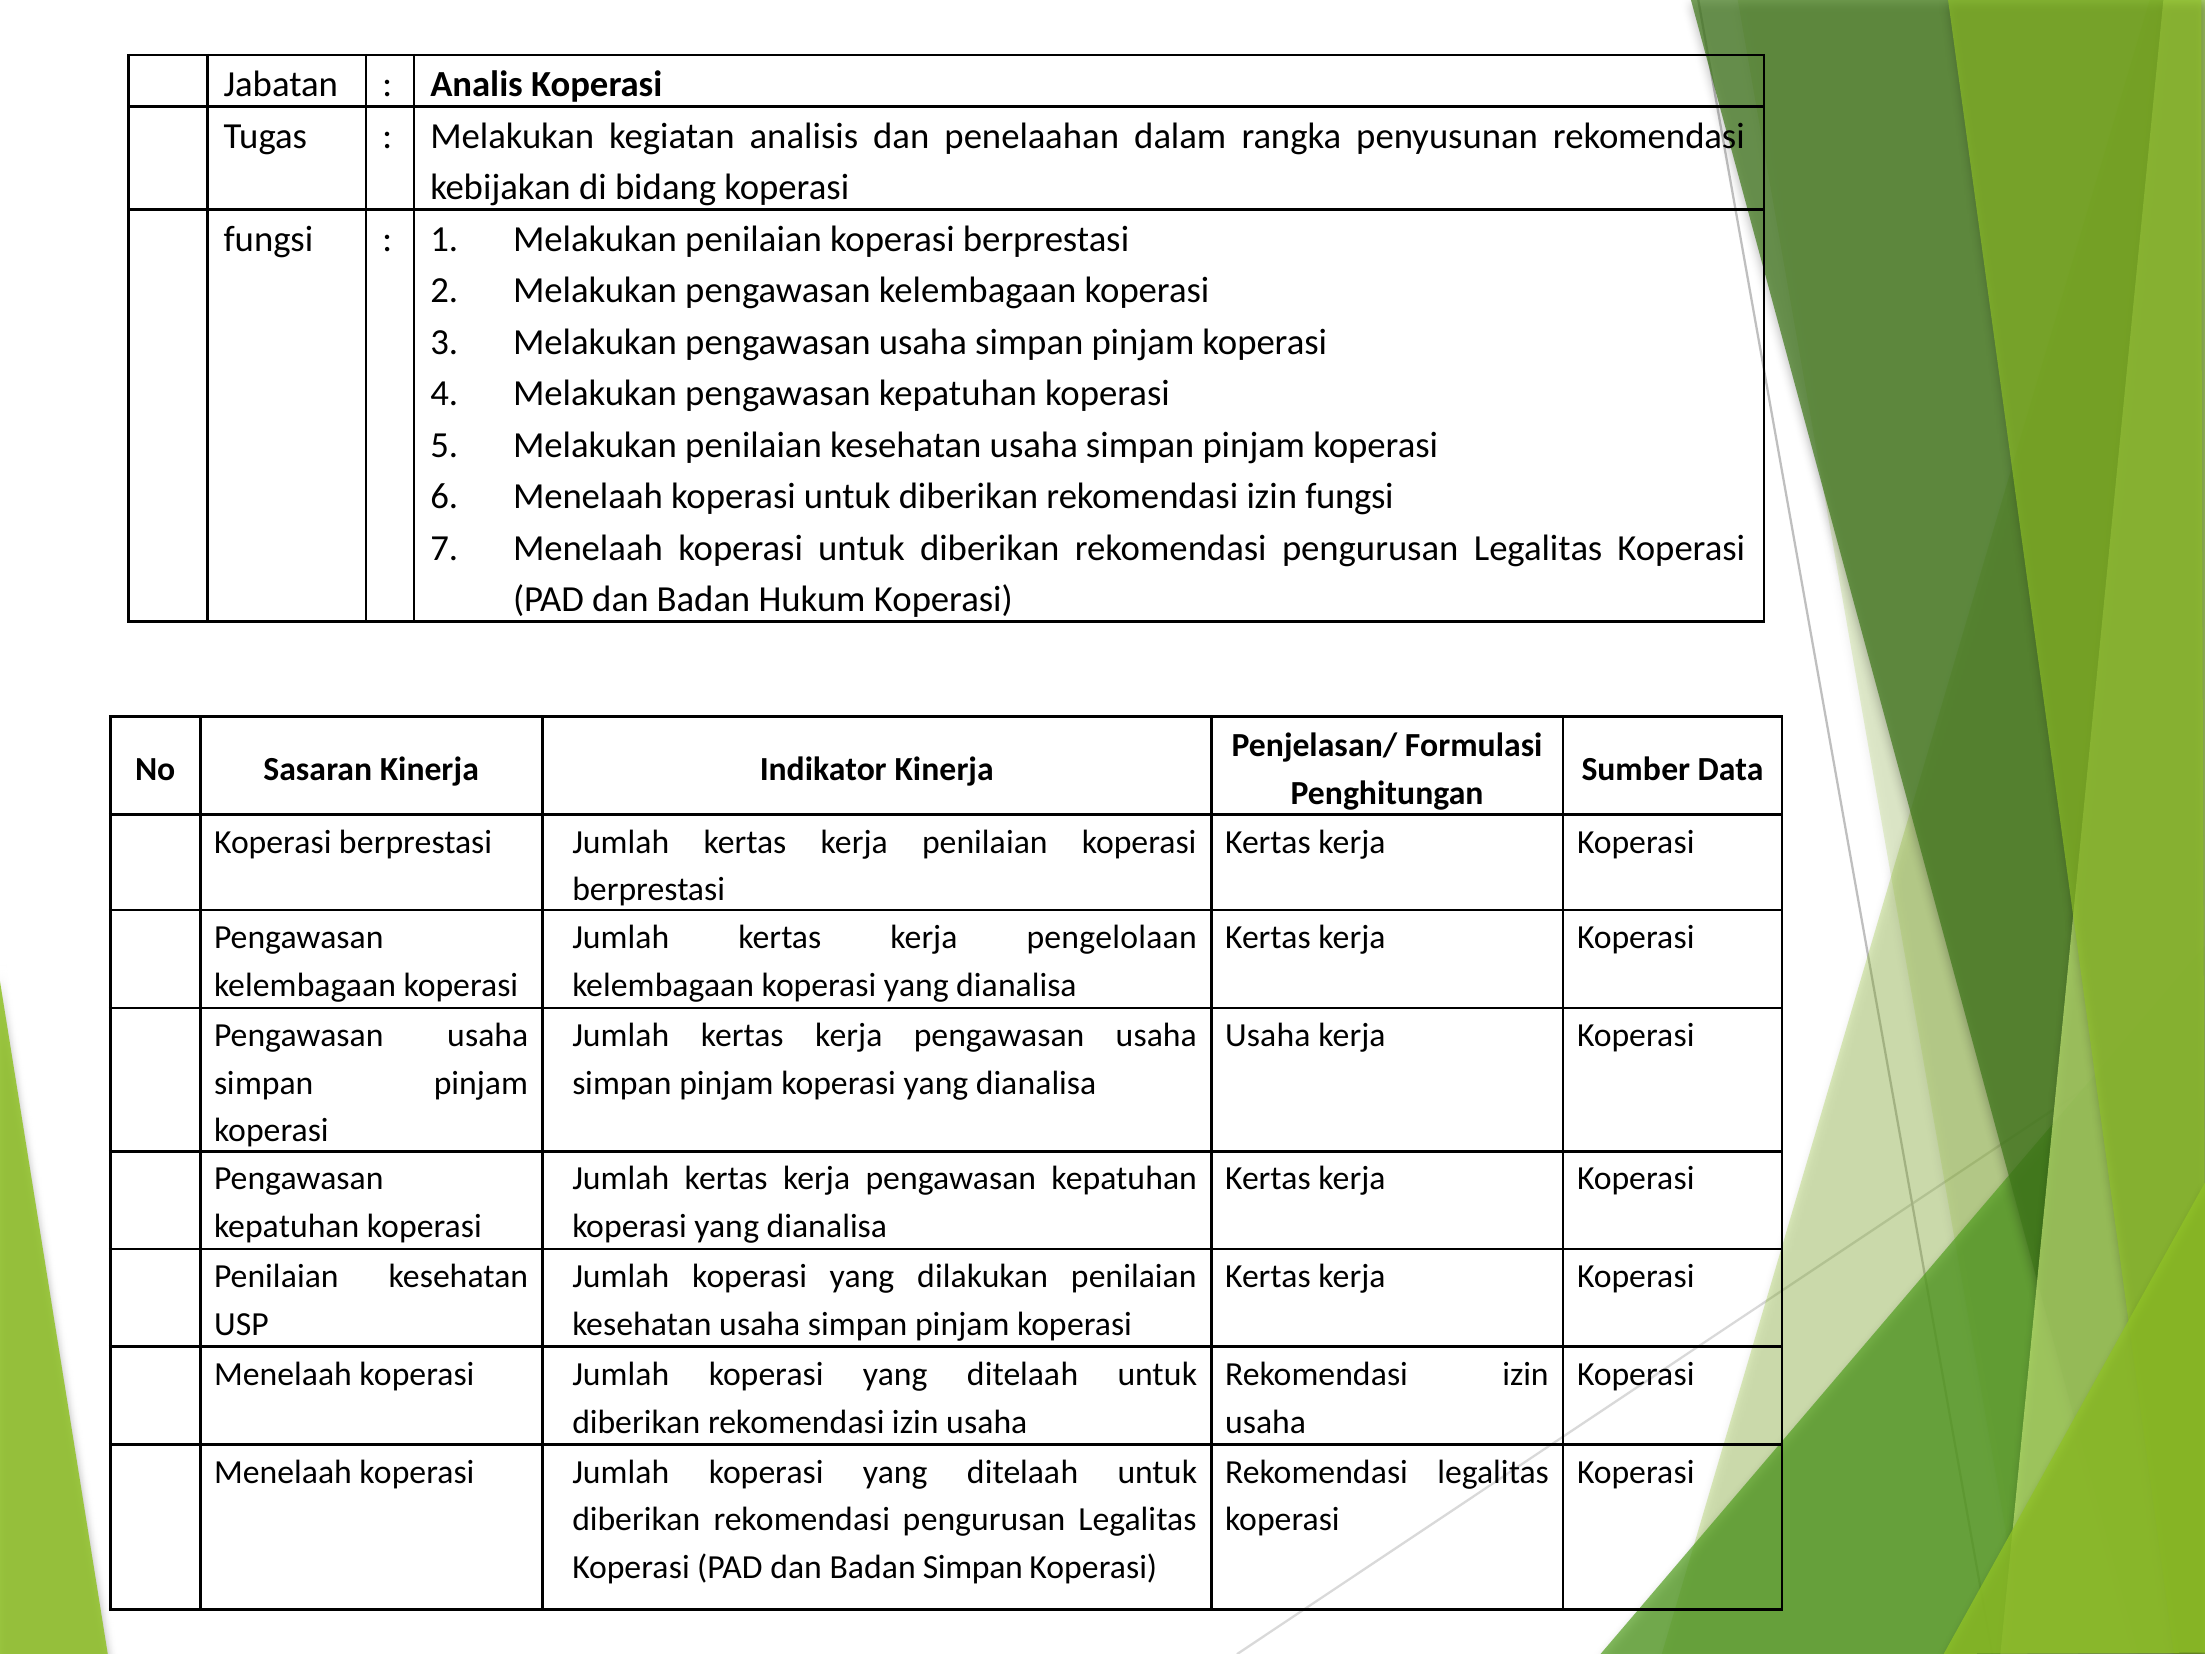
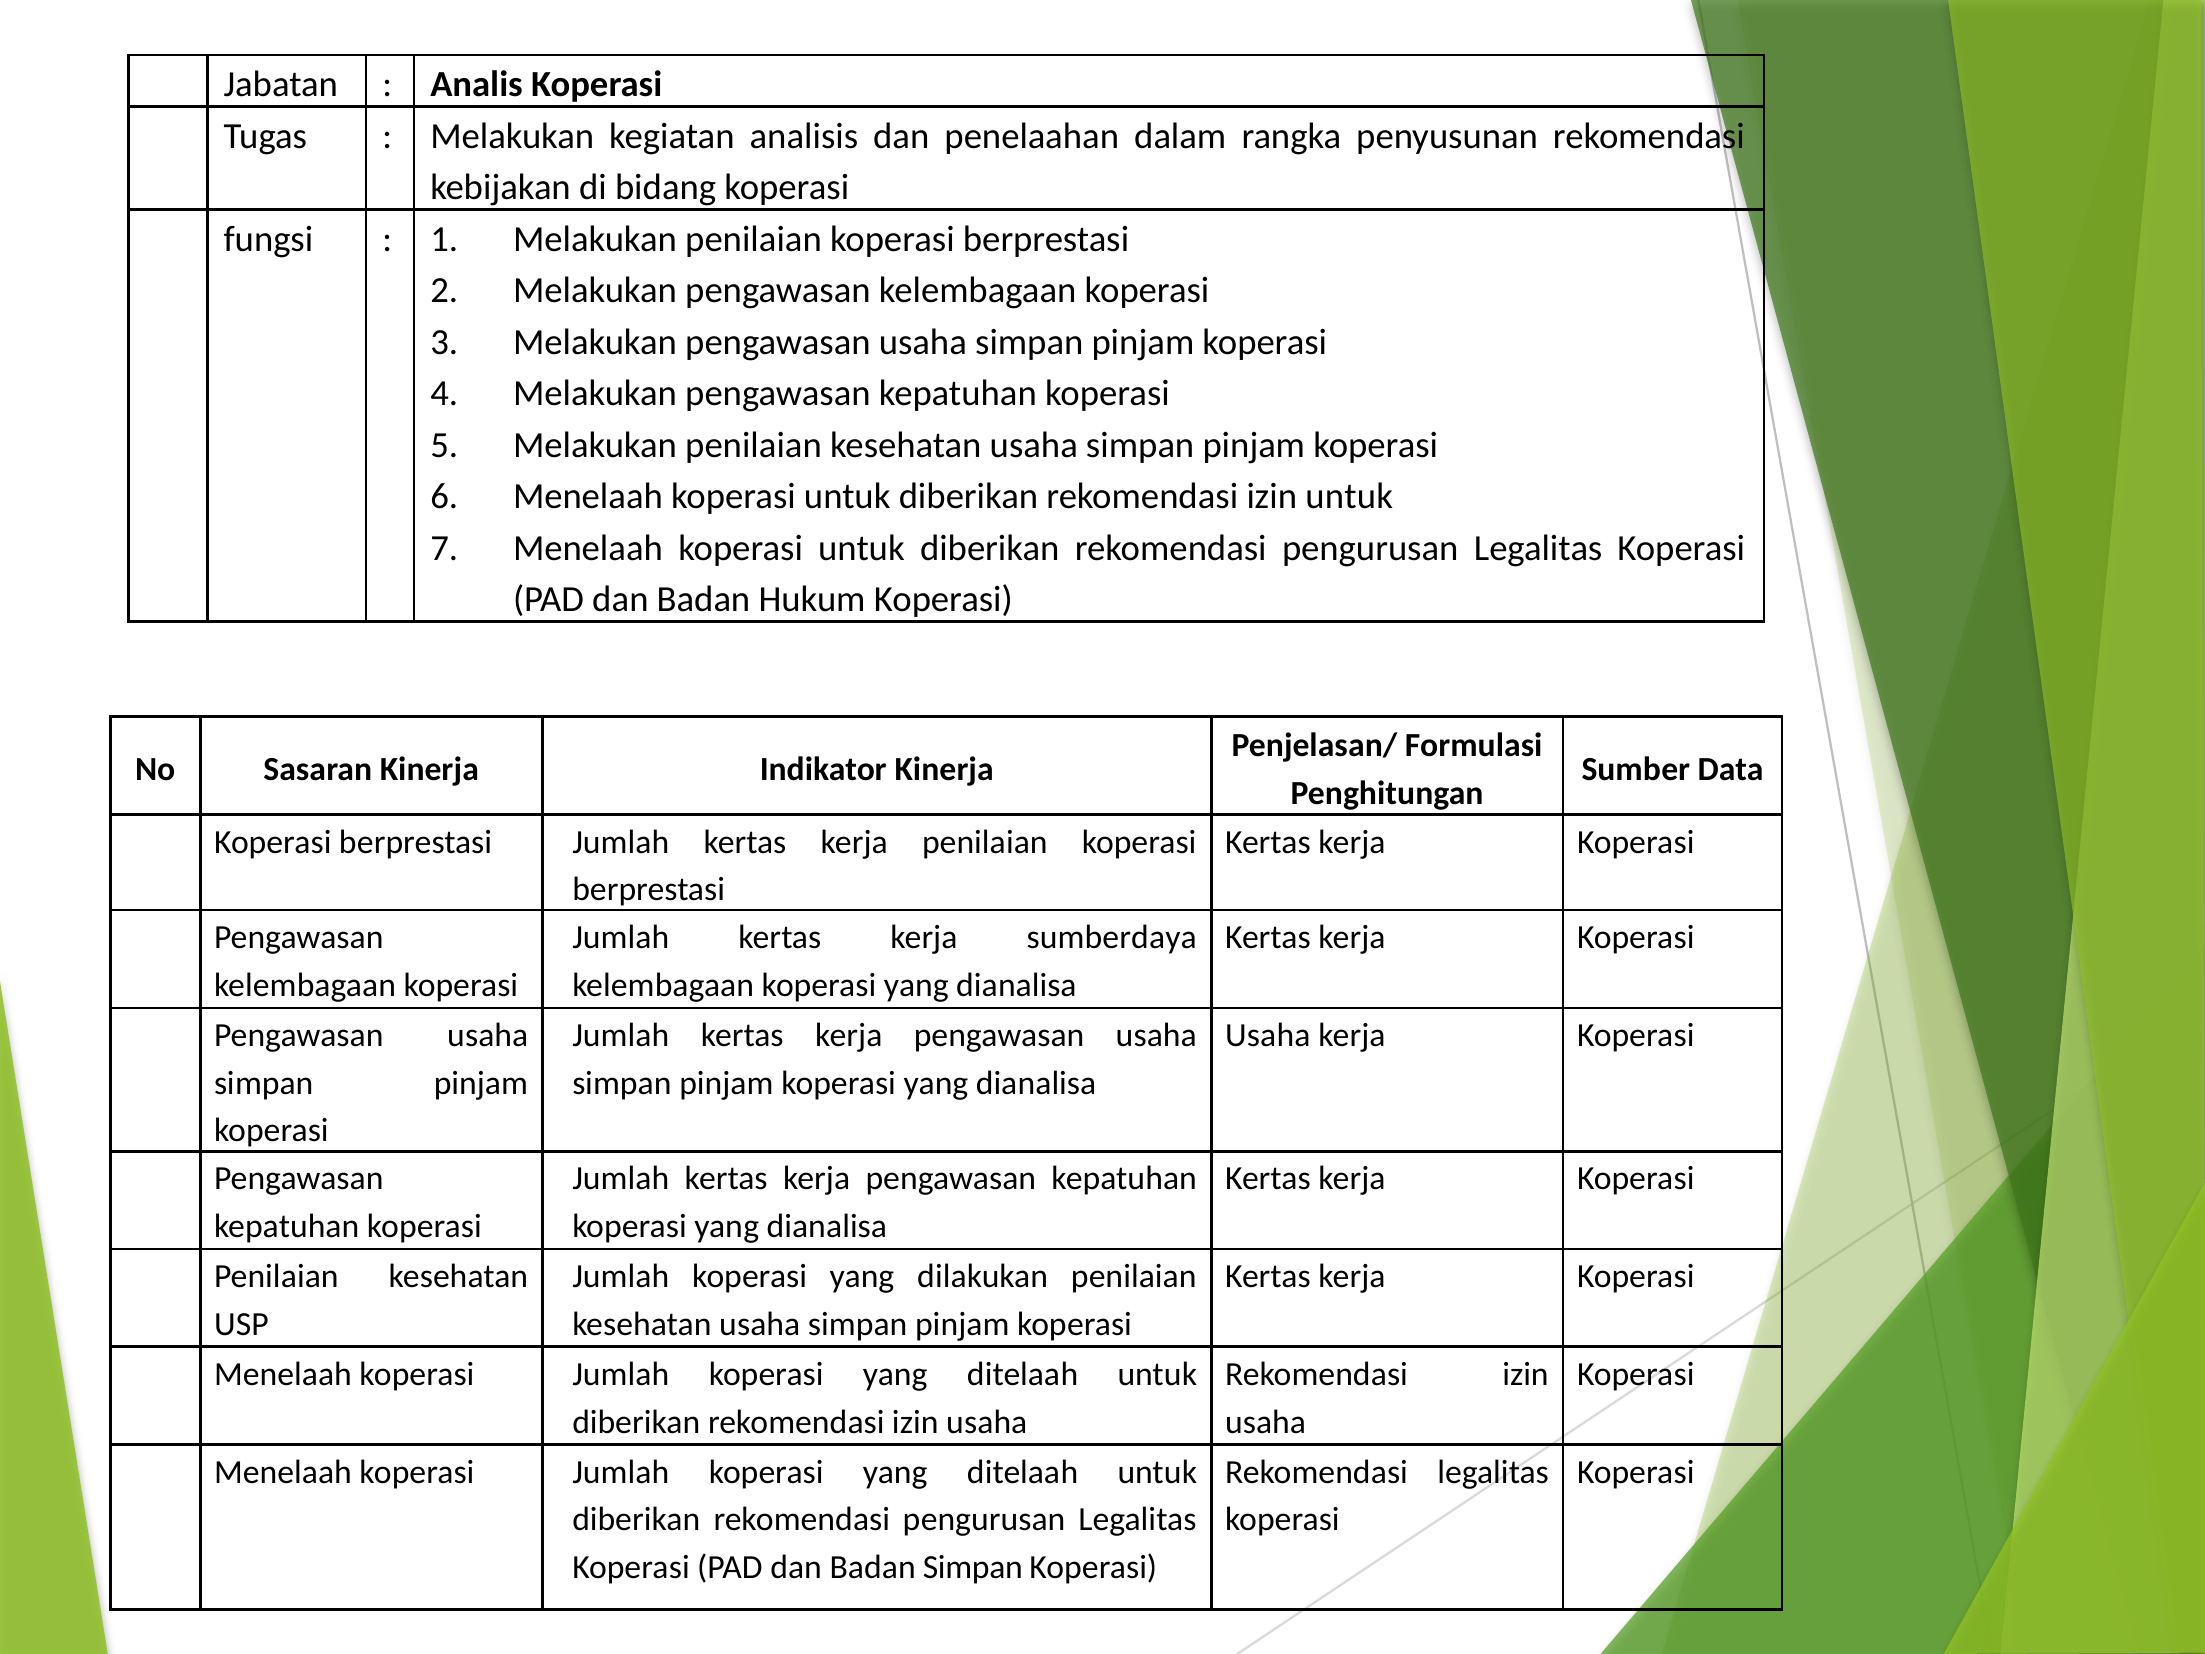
izin fungsi: fungsi -> untuk (1349, 497)
pengelolaan: pengelolaan -> sumberdaya (1112, 937)
